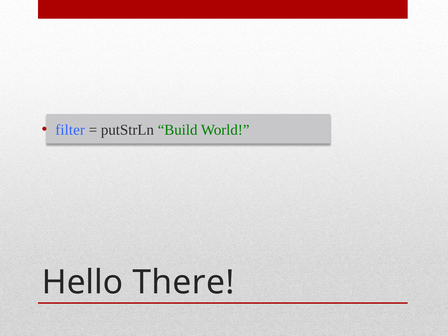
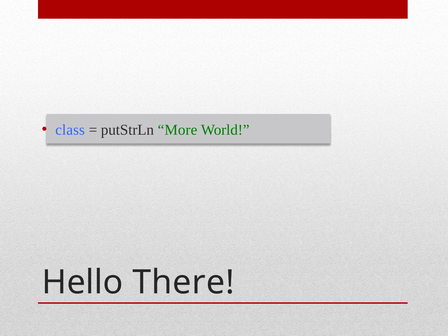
filter: filter -> class (70, 130)
Build: Build -> More (178, 130)
